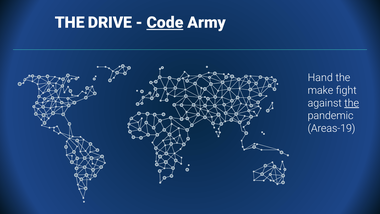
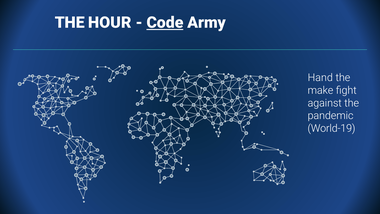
DRIVE: DRIVE -> HOUR (110, 23)
the underline: present -> none (352, 103)
Areas-19: Areas-19 -> World-19 (331, 128)
